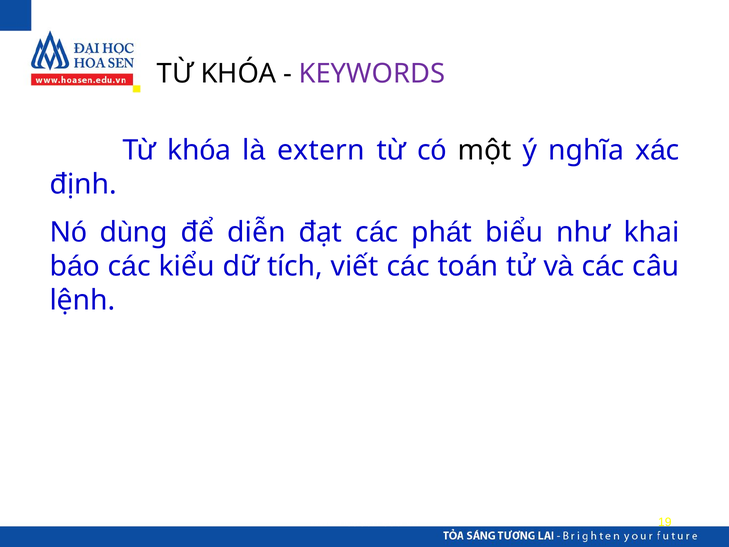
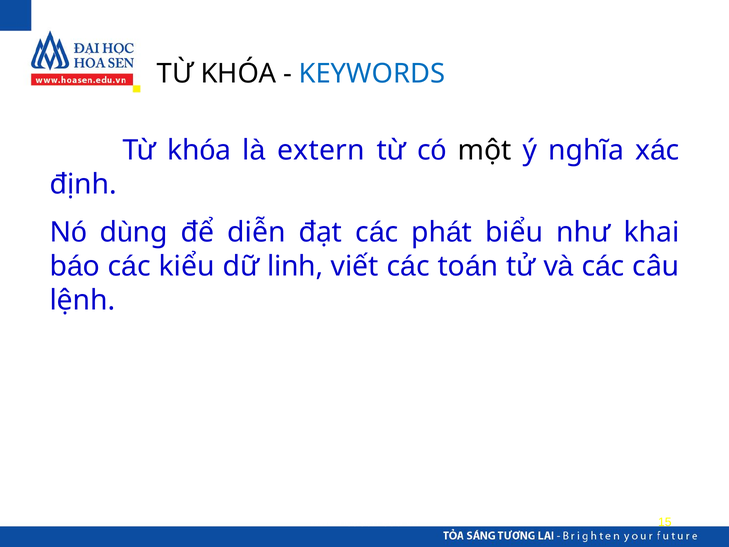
KEYWORDS colour: purple -> blue (372, 74)
tích: tích -> linh (295, 266)
19: 19 -> 15 (665, 522)
